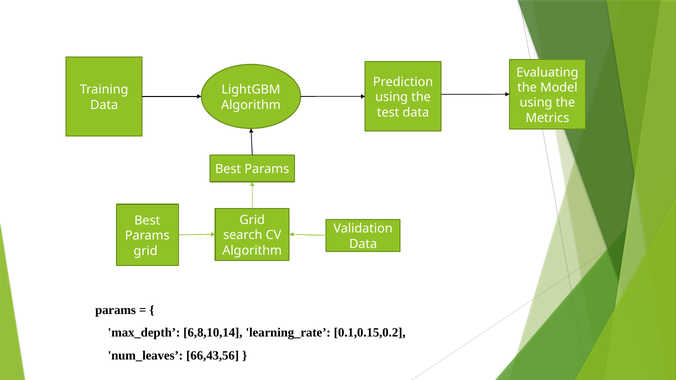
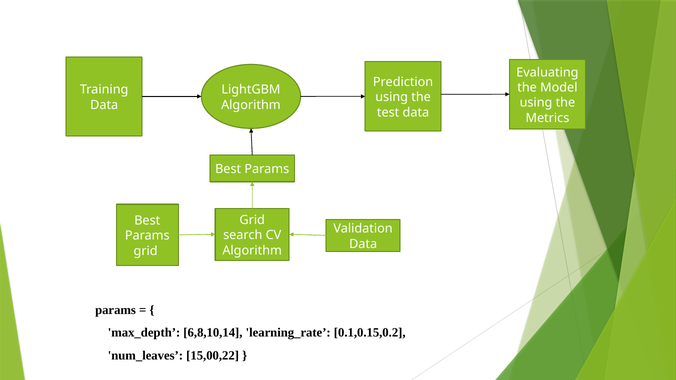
66,43,56: 66,43,56 -> 15,00,22 (213, 356)
